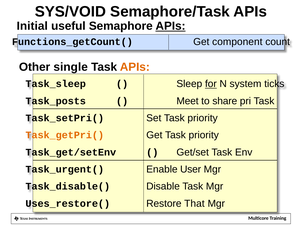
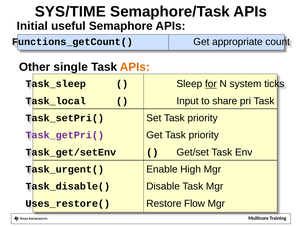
SYS/VOID: SYS/VOID -> SYS/TIME (70, 12)
APIs underline: present -> none (171, 26)
component: component -> appropriate (237, 42)
Task_posts: Task_posts -> Task_local (56, 101)
Meet: Meet -> Input (188, 101)
Task_getPri( colour: orange -> purple (65, 135)
User: User -> High (191, 170)
That: That -> Flow (195, 204)
